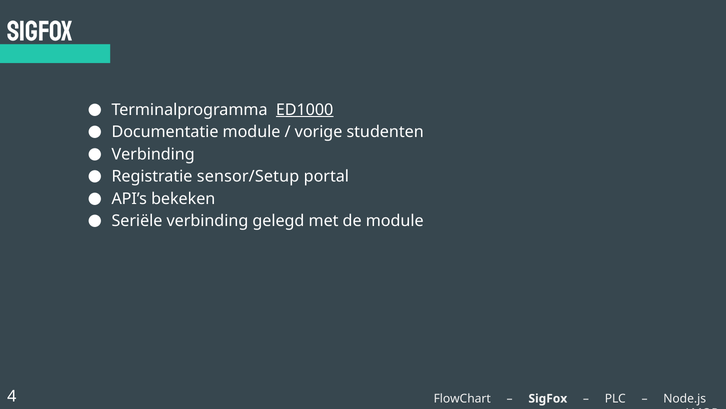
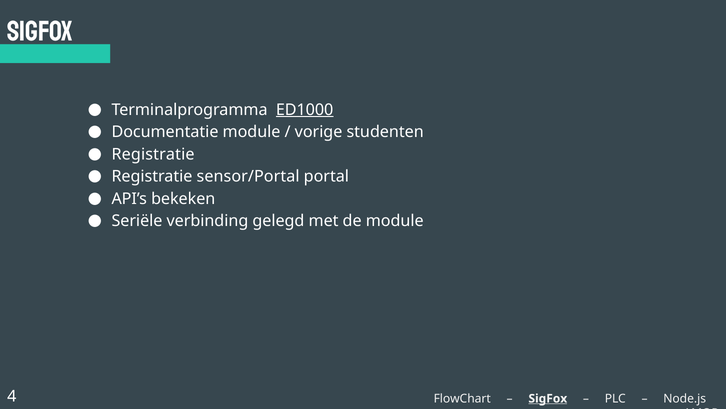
Verbinding: Verbinding -> Registratie (153, 154)
sensor/Setup: sensor/Setup -> sensor/Portal (248, 176)
SigFox underline: none -> present (548, 398)
